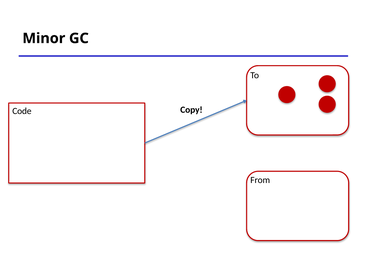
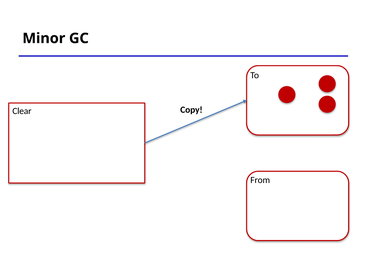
Code: Code -> Clear (22, 111)
